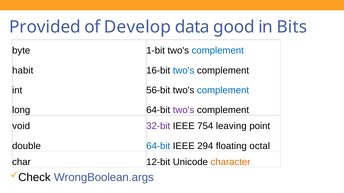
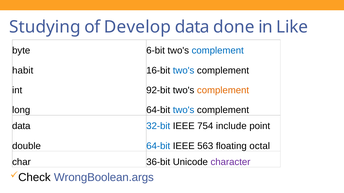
Provided: Provided -> Studying (45, 27)
good: good -> done (234, 27)
Bits: Bits -> Like (292, 27)
1-bit: 1-bit -> 6-bit (156, 51)
56-bit: 56-bit -> 92-bit (158, 90)
complement colour: blue -> orange (223, 90)
two's colour: purple -> blue (184, 110)
void: void -> data (21, 126)
32-bit colour: purple -> blue (158, 126)
leaving: leaving -> include (231, 126)
294: 294 -> 563 (205, 146)
12-bit: 12-bit -> 36-bit (158, 162)
character colour: orange -> purple (230, 162)
